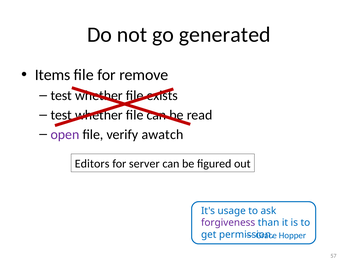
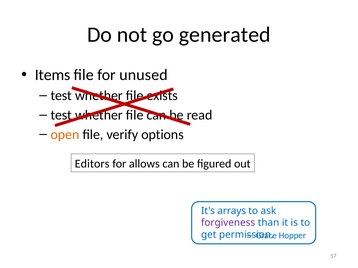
remove: remove -> unused (144, 75)
open colour: purple -> orange (65, 135)
awatch: awatch -> options (163, 135)
server: server -> allows (144, 164)
usage: usage -> arrays (232, 211)
